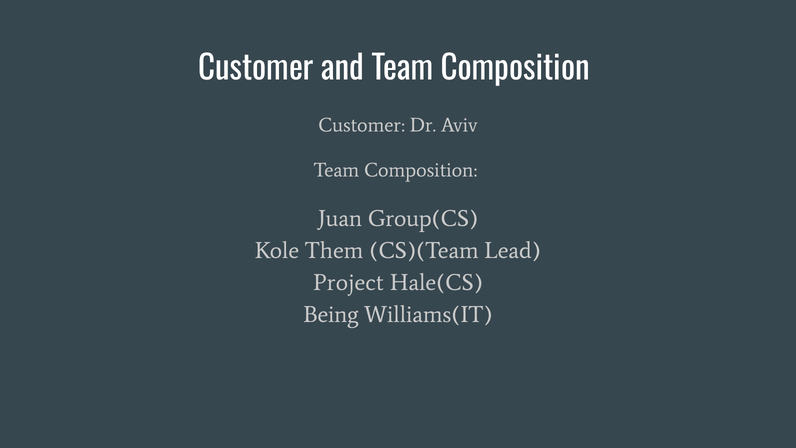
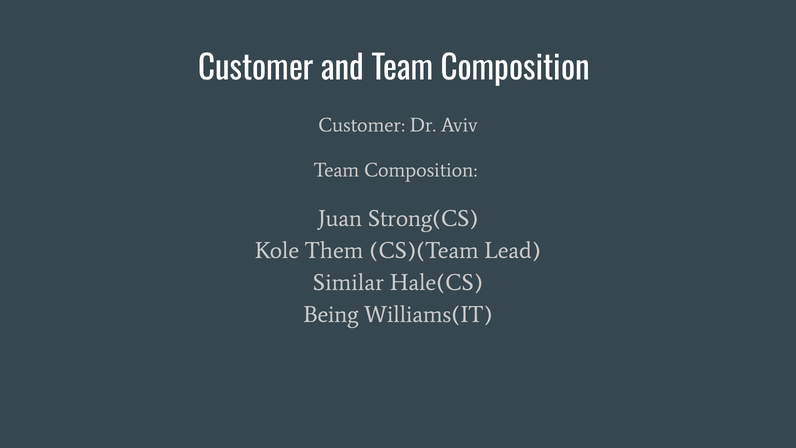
Group(CS: Group(CS -> Strong(CS (423, 218)
Project: Project -> Similar (348, 282)
